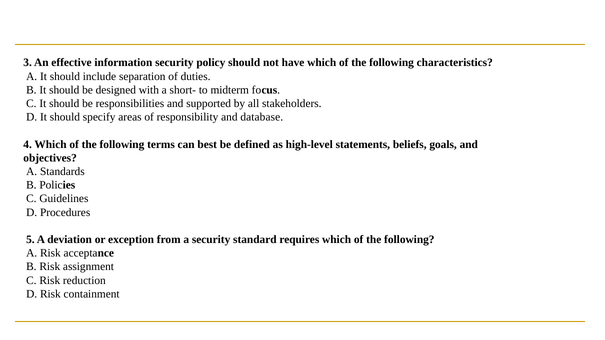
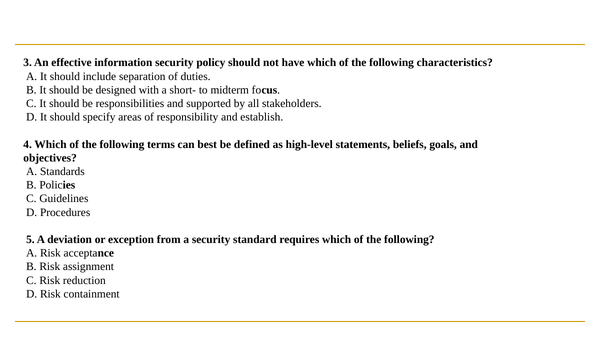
database: database -> establish (262, 117)
